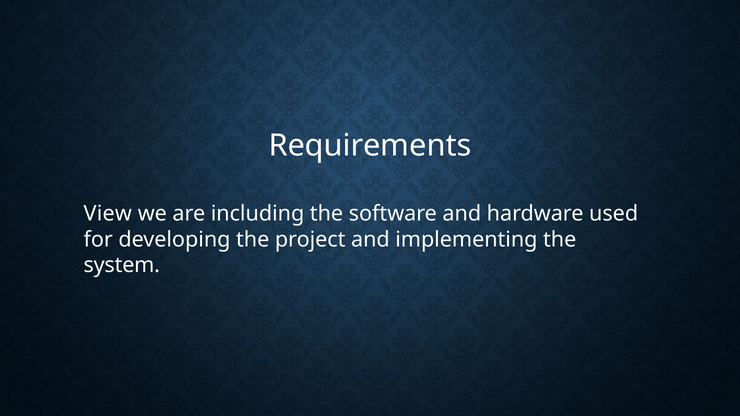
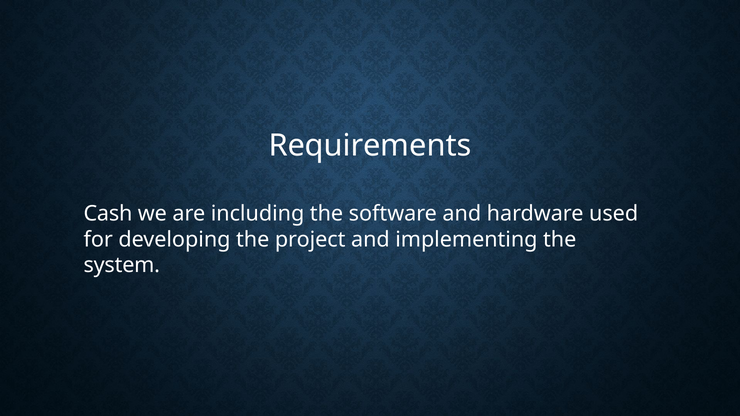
View: View -> Cash (108, 214)
